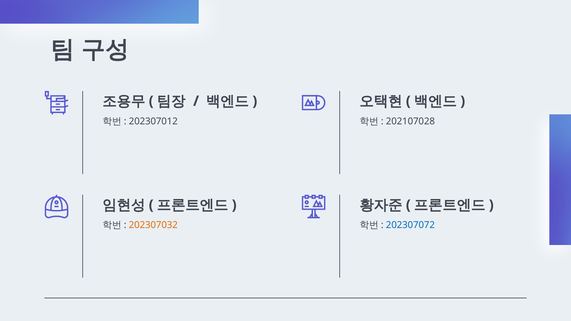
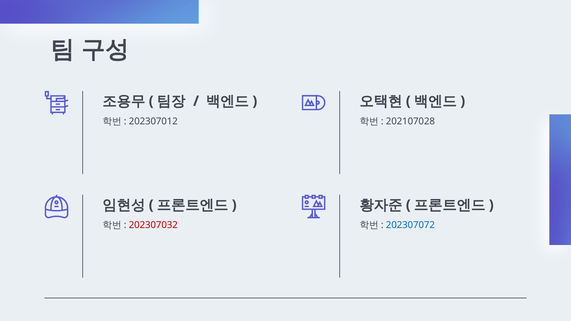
202307032 colour: orange -> red (153, 225)
